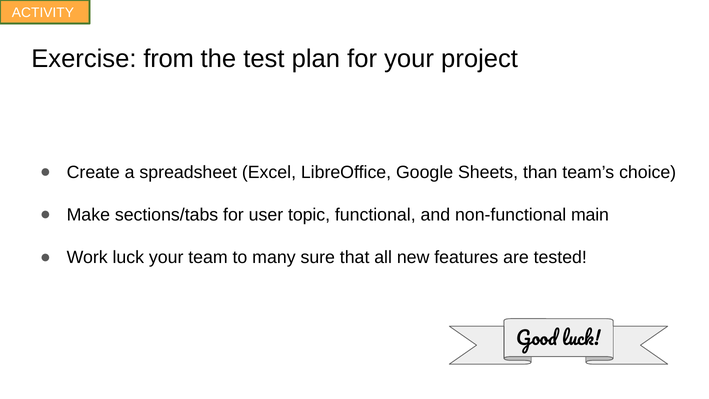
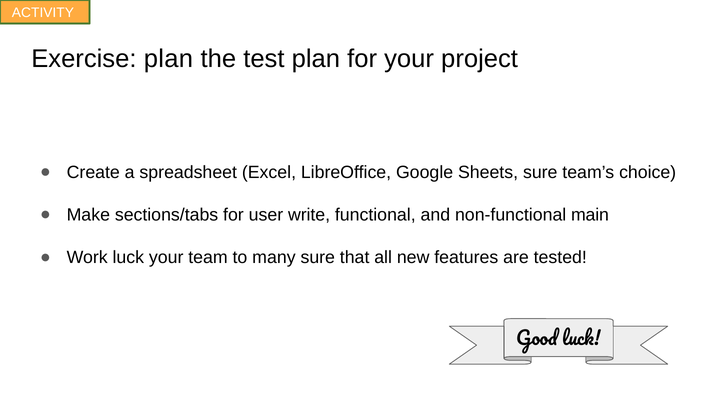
Exercise from: from -> plan (168, 59)
Sheets than: than -> sure (540, 172)
topic: topic -> write (309, 215)
